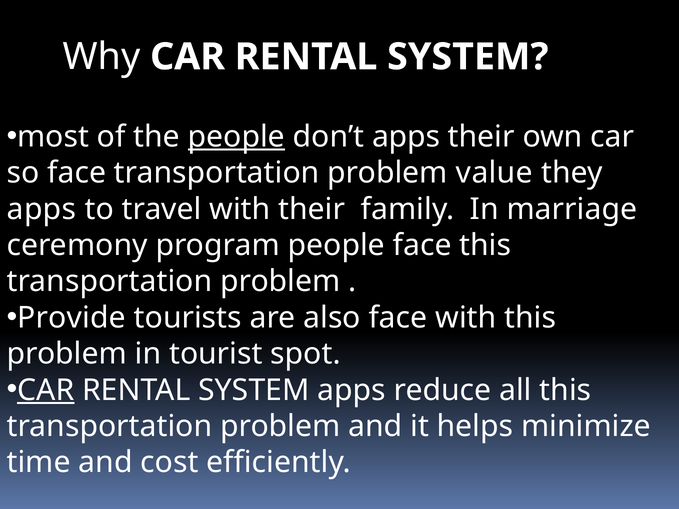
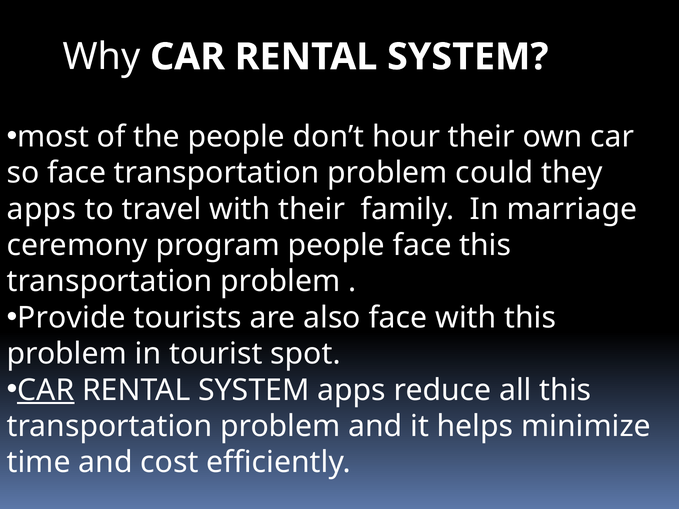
people underline: present -> none (236, 137)
don’t apps: apps -> hour (406, 137)
value: value -> could (494, 173)
